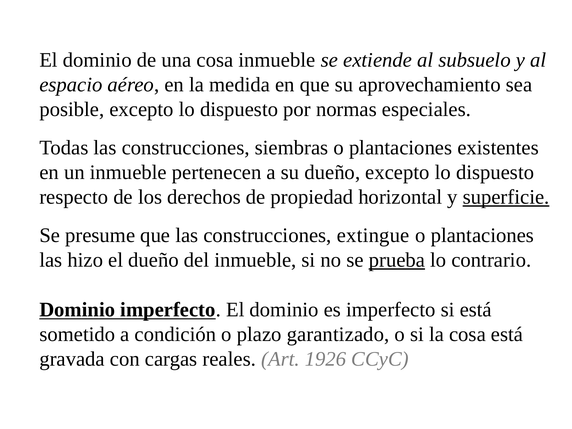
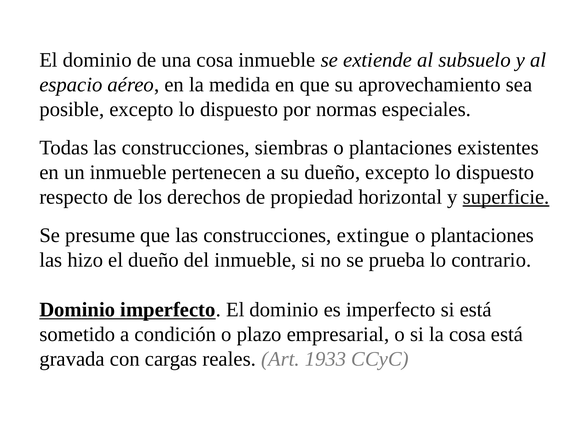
prueba underline: present -> none (397, 260)
garantizado: garantizado -> empresarial (338, 334)
1926: 1926 -> 1933 (325, 359)
